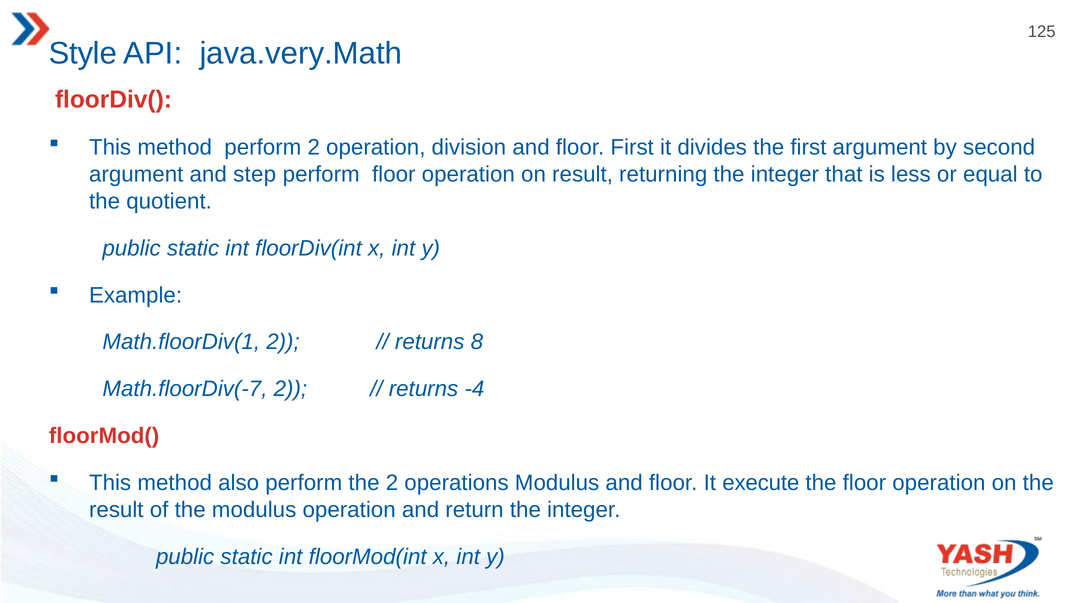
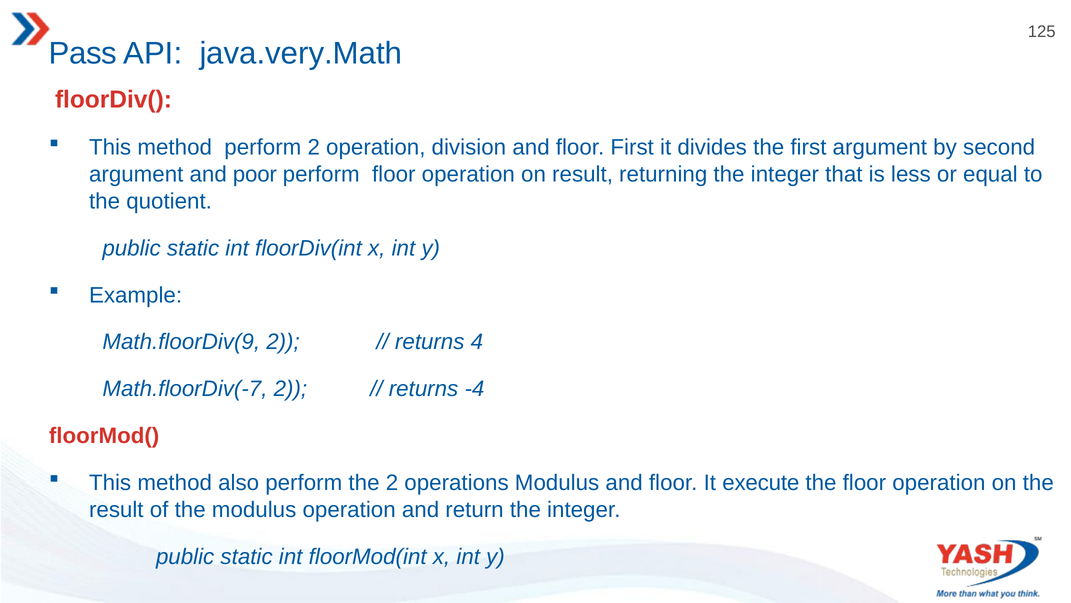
Style: Style -> Pass (83, 54)
step: step -> poor (255, 174)
Math.floorDiv(1: Math.floorDiv(1 -> Math.floorDiv(9 (181, 342)
8: 8 -> 4 (477, 342)
